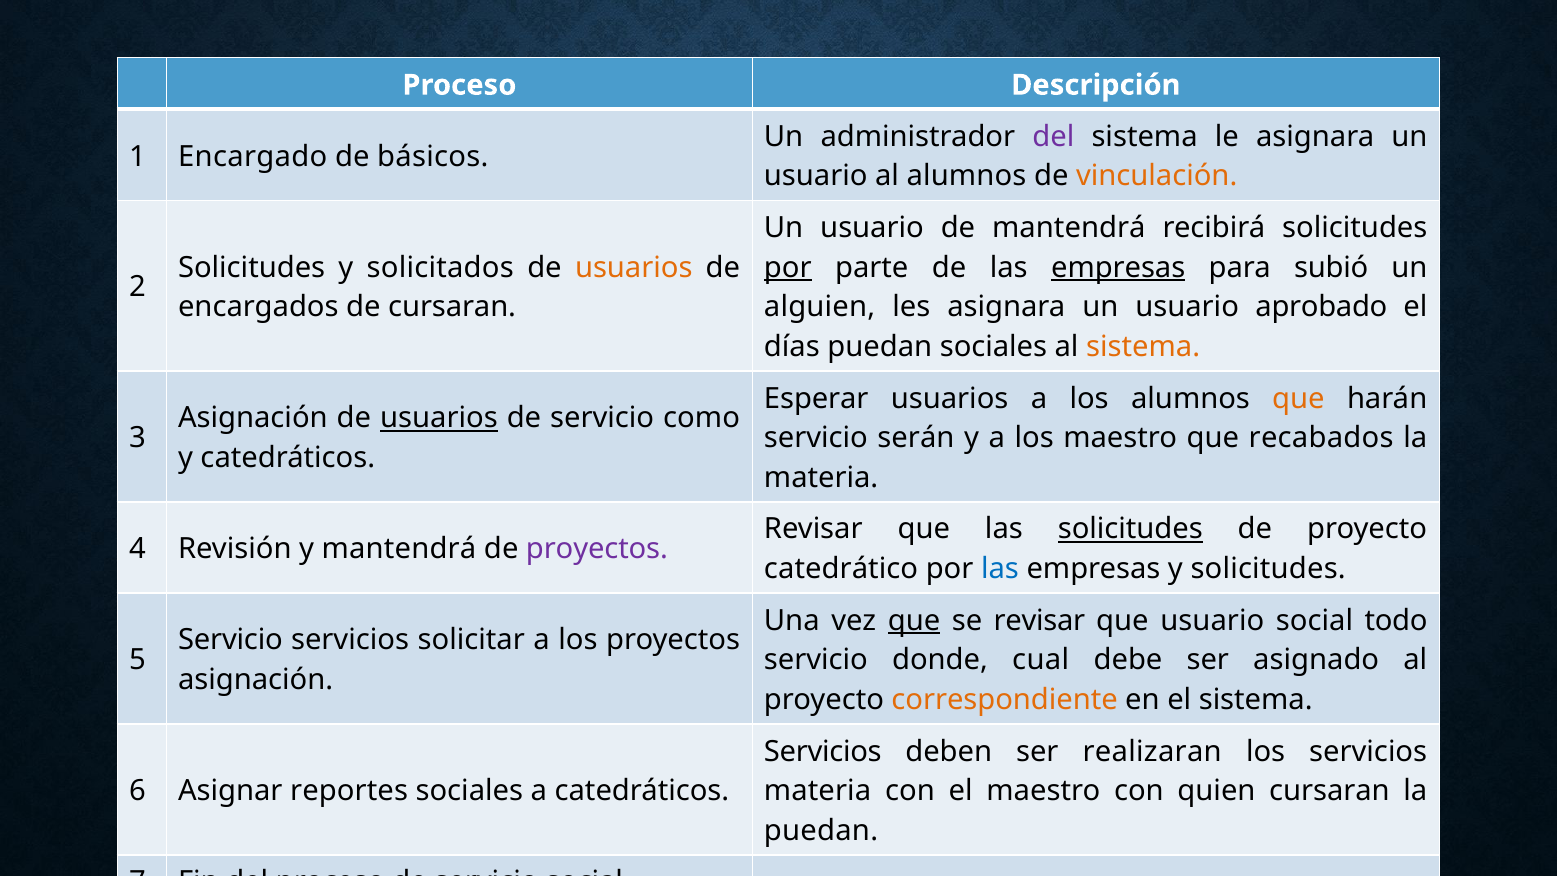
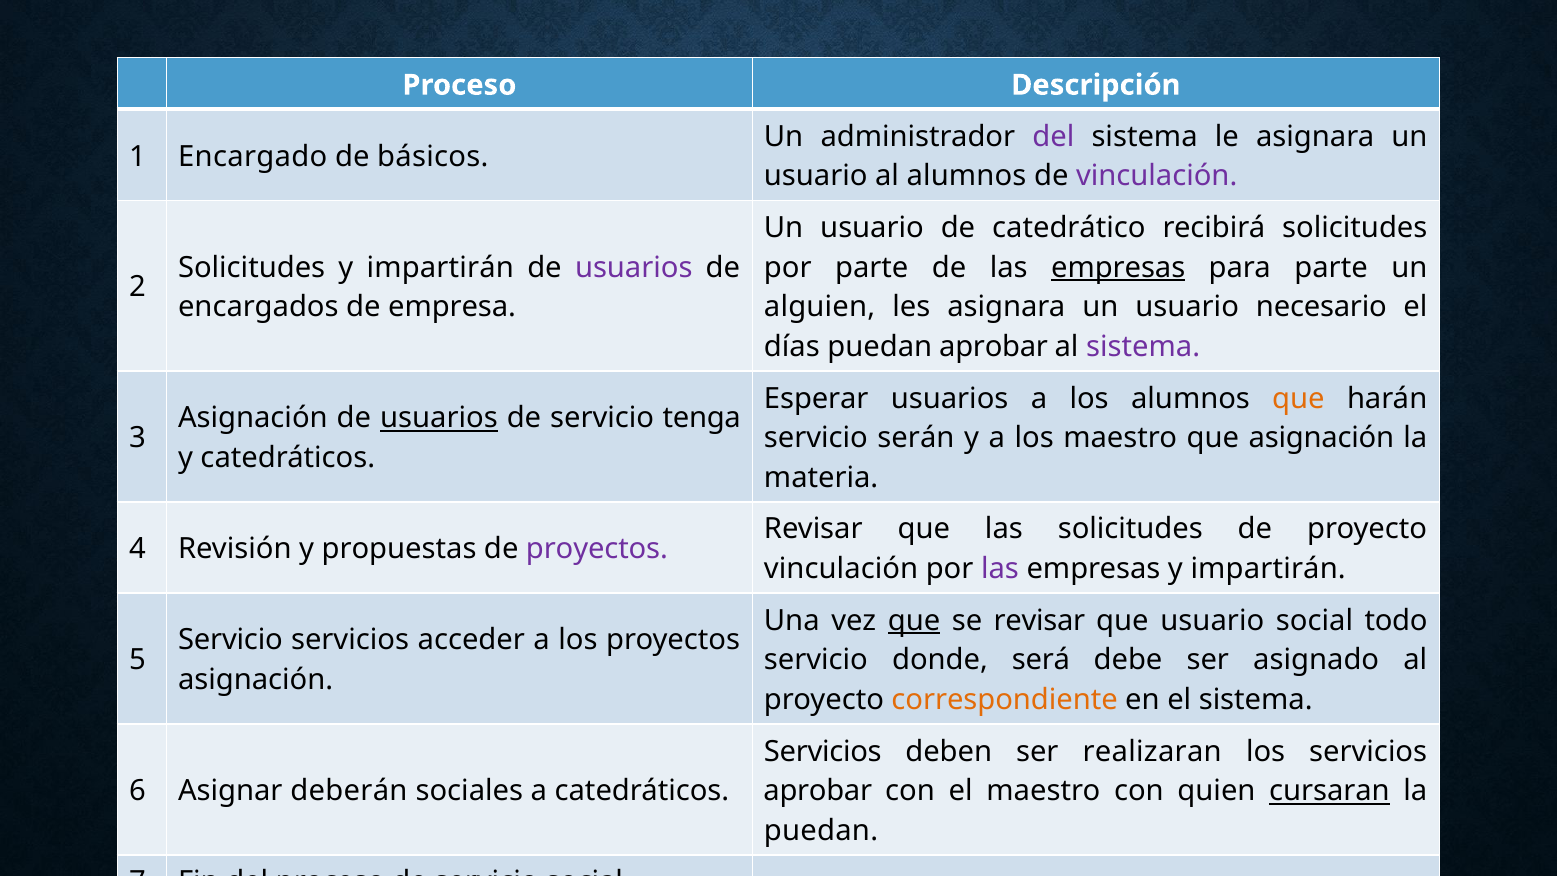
vinculación colour: orange -> purple (1157, 176)
de mantendrá: mantendrá -> catedrático (1069, 228)
Solicitudes y solicitados: solicitados -> impartirán (440, 267)
usuarios colour: orange -> purple (634, 267)
por underline: present -> none (788, 267)
para subió: subió -> parte (1331, 267)
de cursaran: cursaran -> empresa (452, 307)
aprobado: aprobado -> necesario (1321, 307)
puedan sociales: sociales -> aprobar (994, 347)
sistema colour: orange -> purple (1143, 347)
como: como -> tenga (702, 418)
que recabados: recabados -> asignación (1321, 438)
solicitudes underline: present -> none (1130, 529)
y mantendrá: mantendrá -> propuestas (399, 549)
catedrático: catedrático -> vinculación (841, 569)
las colour: blue -> purple (1000, 569)
empresas y solicitudes: solicitudes -> impartirán (1268, 569)
solicitar: solicitar -> acceder (471, 640)
cual: cual -> será (1041, 660)
reportes: reportes -> deberán (349, 791)
materia: materia -> aprobar (818, 791)
cursaran underline: none -> present (1329, 791)
